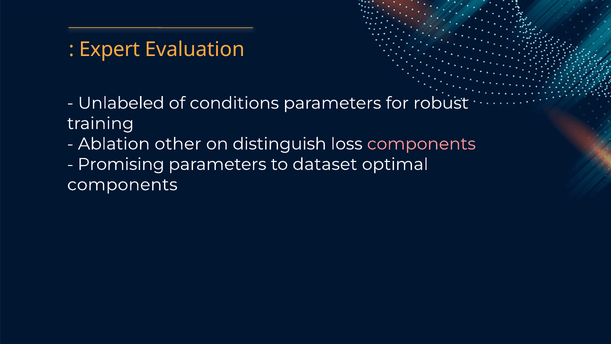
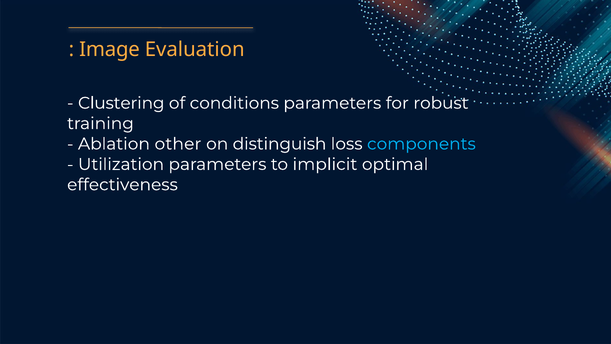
Expert: Expert -> Image (110, 49)
Unlabeled: Unlabeled -> Clustering (121, 103)
components colour: pink -> light blue (421, 144)
Promising: Promising -> Utilization (121, 164)
dataset: dataset -> implicit (325, 164)
components: components -> effectiveness (122, 185)
